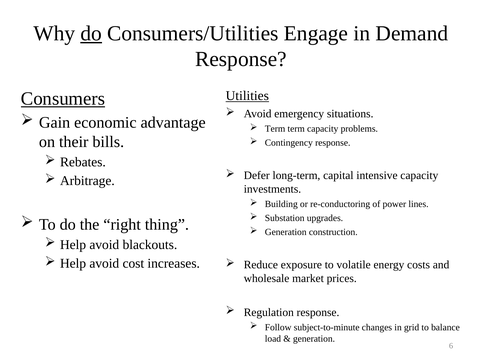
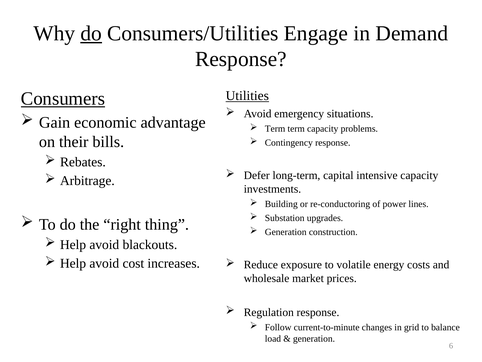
subject-to-minute: subject-to-minute -> current-to-minute (327, 327)
